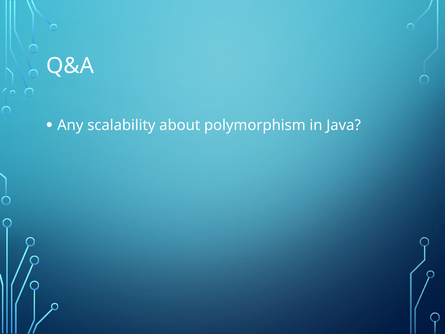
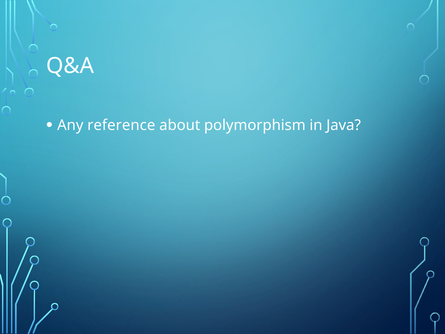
scalability: scalability -> reference (121, 125)
